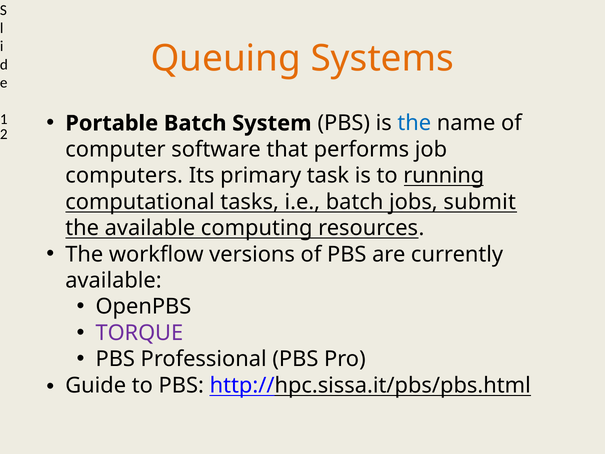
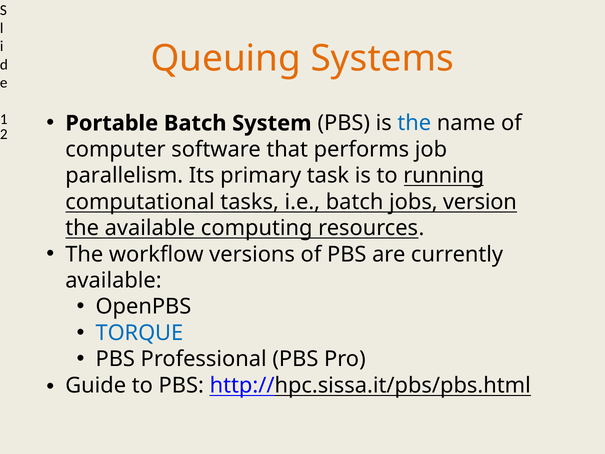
computers: computers -> parallelism (124, 176)
submit: submit -> version (480, 202)
TORQUE colour: purple -> blue (139, 333)
